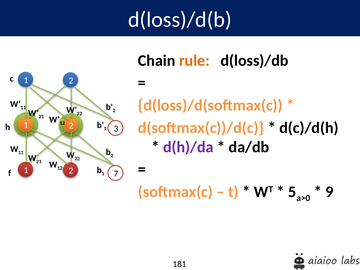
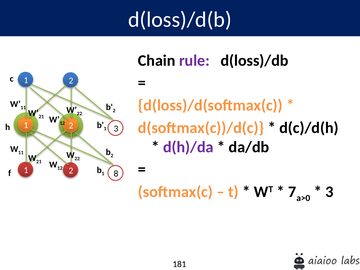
rule colour: orange -> purple (194, 61)
7: 7 -> 8 (116, 174)
5: 5 -> 7 (292, 192)
9: 9 -> 3 (329, 192)
